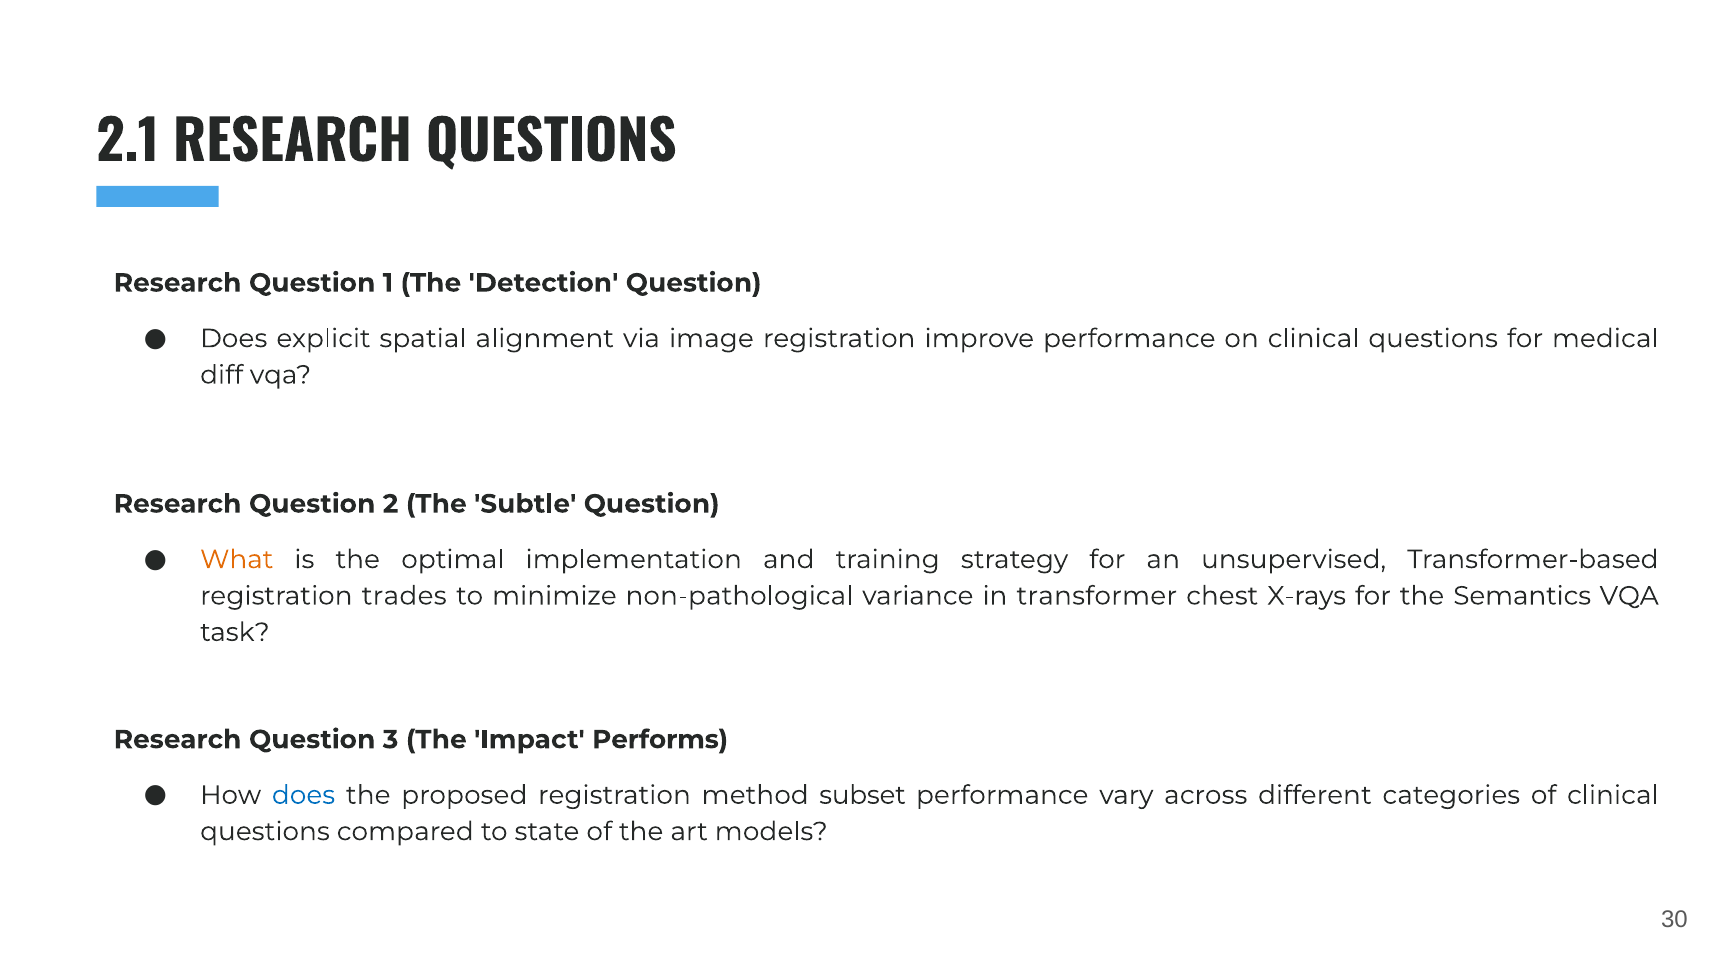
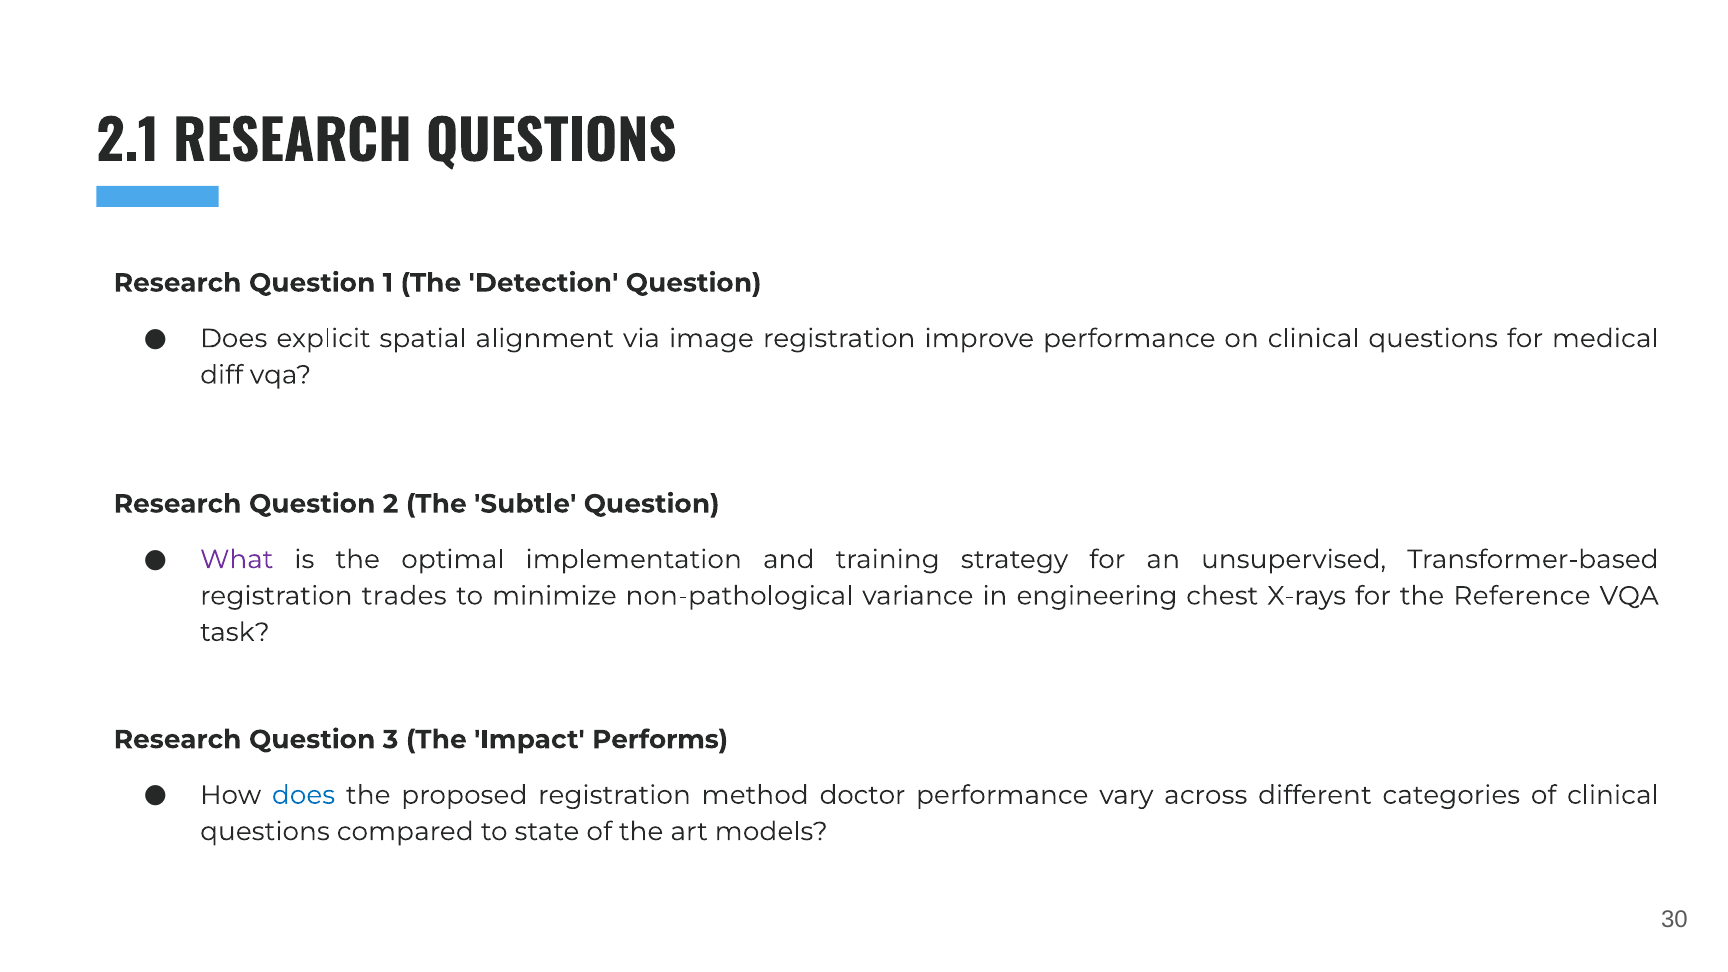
What colour: orange -> purple (237, 559)
transformer: transformer -> engineering (1097, 596)
Semantics: Semantics -> Reference (1522, 596)
subset: subset -> doctor (863, 795)
